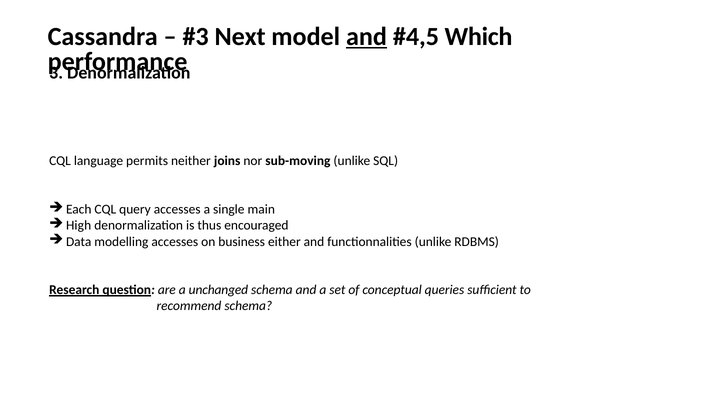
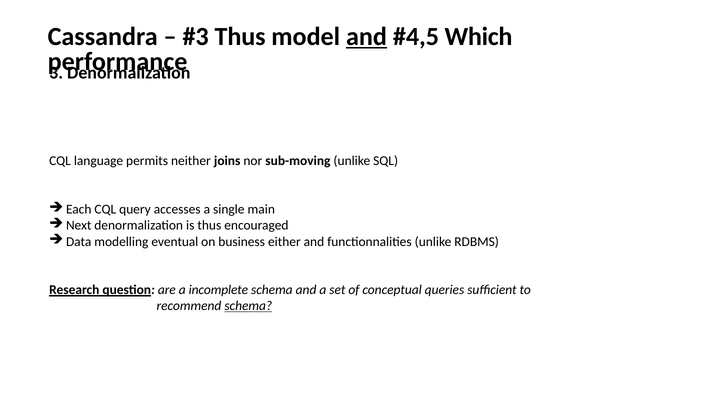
Next: Next -> Thus (240, 36)
High: High -> Next (79, 225)
modelling accesses: accesses -> eventual (175, 241)
unchanged: unchanged -> incomplete (218, 290)
schema underline: none -> present (248, 306)
